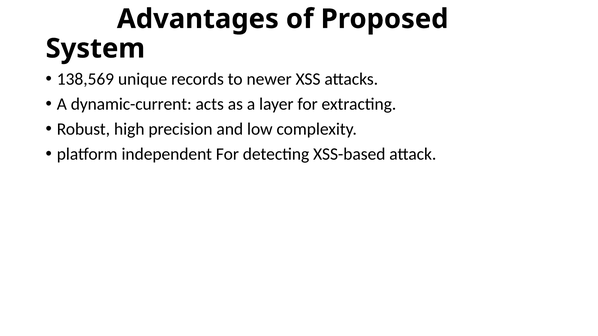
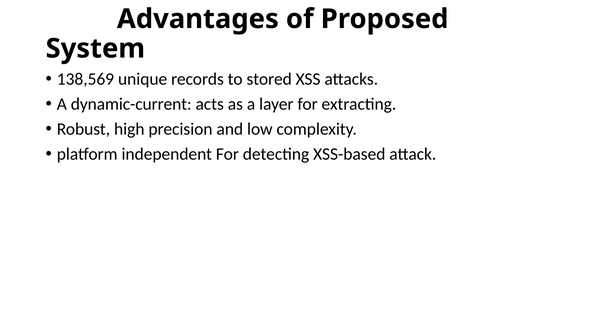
newer: newer -> stored (269, 79)
